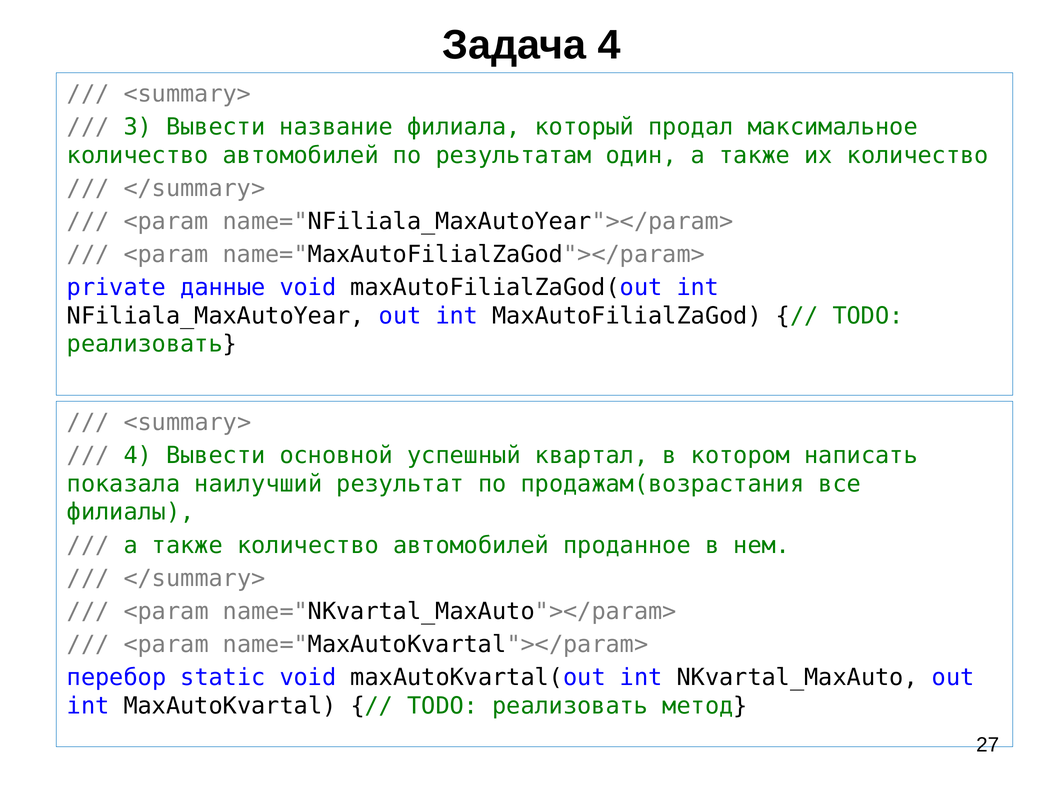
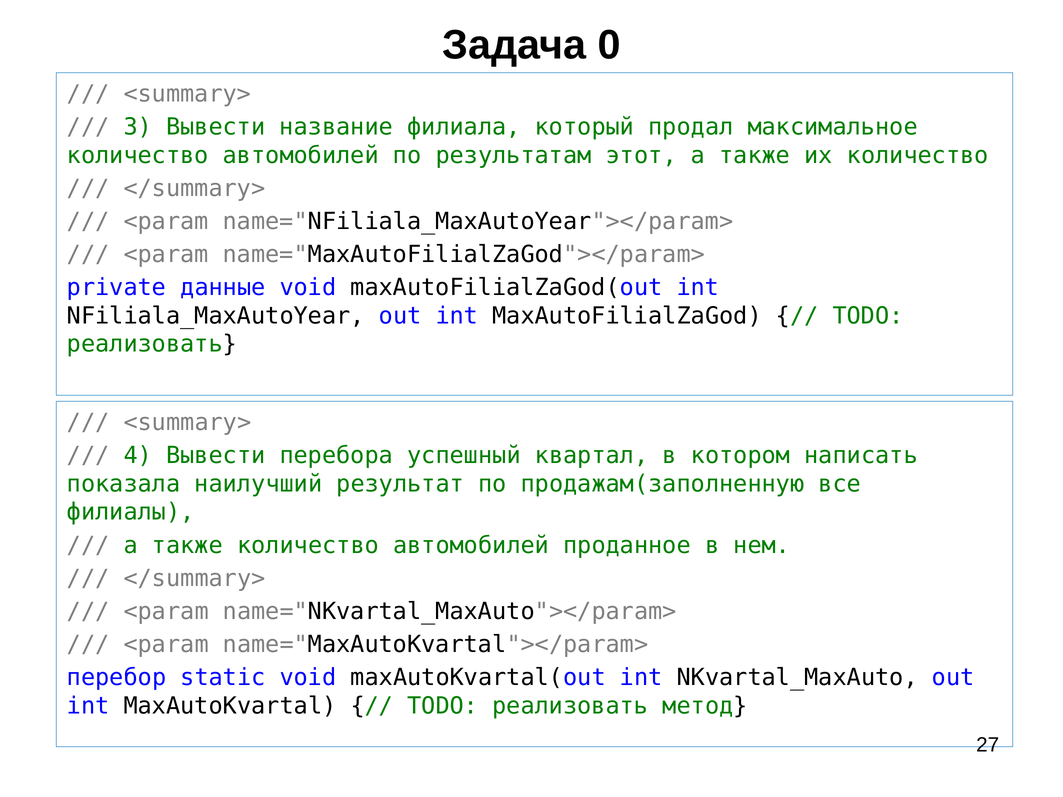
Задача 4: 4 -> 0 (609, 45)
один: один -> этот (641, 155)
основной: основной -> перебора (336, 456)
продажам(возрастания: продажам(возрастания -> продажам(заполненную (663, 484)
